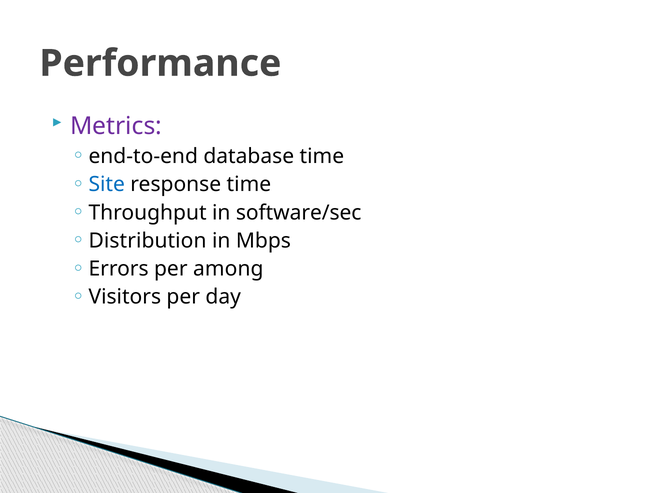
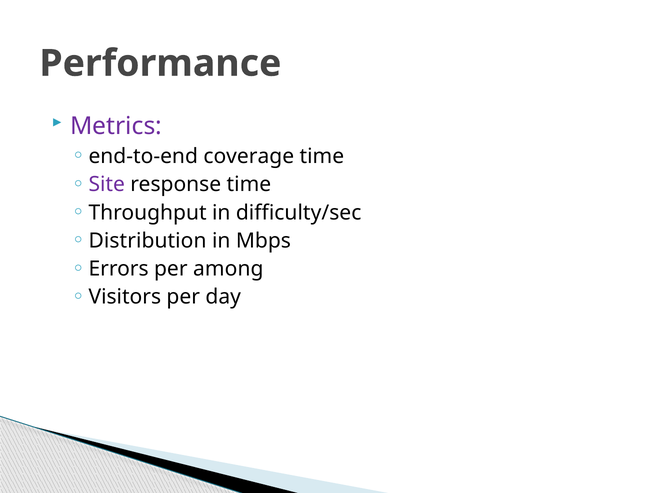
database: database -> coverage (249, 157)
Site colour: blue -> purple (107, 185)
software/sec: software/sec -> difficulty/sec (299, 213)
